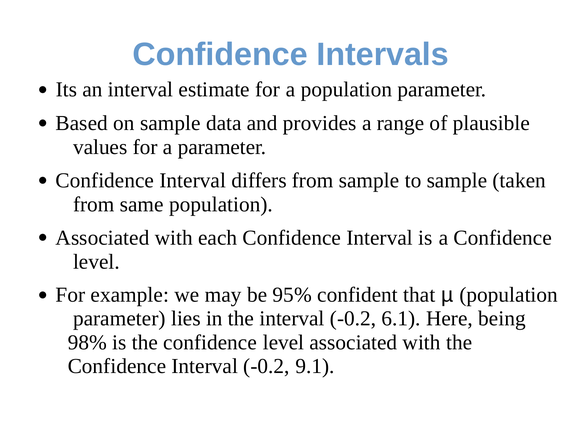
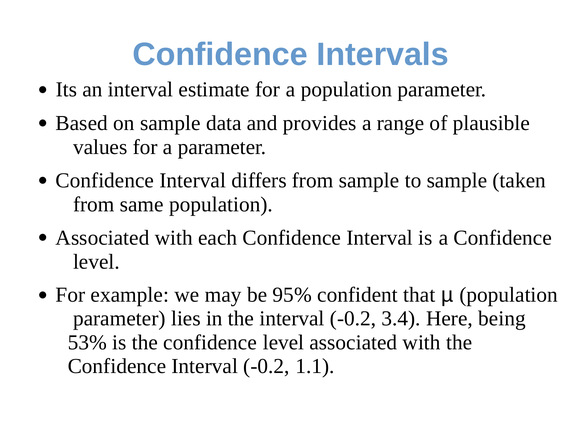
6.1: 6.1 -> 3.4 (401, 318)
98%: 98% -> 53% (87, 342)
9.1: 9.1 -> 1.1 (315, 366)
